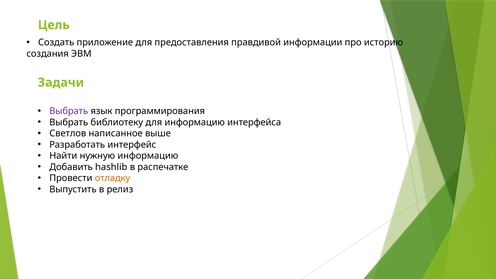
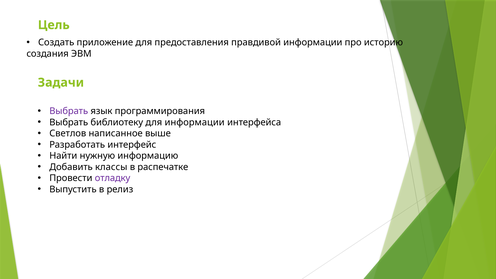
для информацию: информацию -> информации (195, 122)
hashlib: hashlib -> классы (111, 167)
отладку colour: orange -> purple (113, 178)
